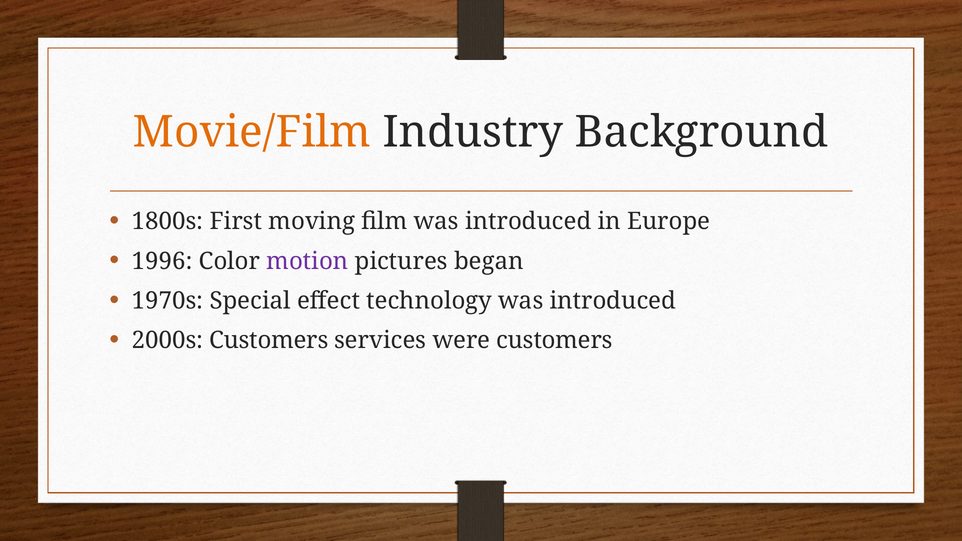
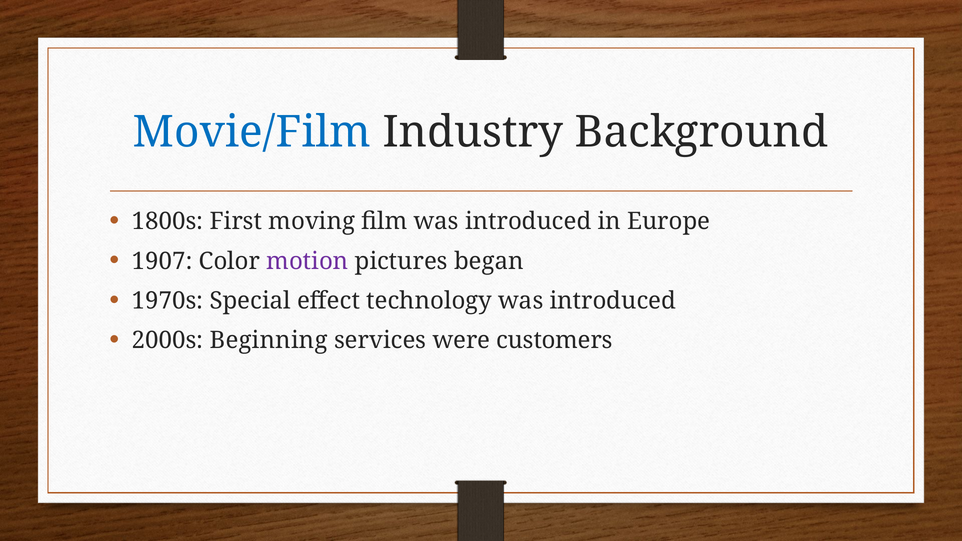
Movie/Film colour: orange -> blue (252, 132)
1996: 1996 -> 1907 (162, 261)
2000s Customers: Customers -> Beginning (269, 341)
